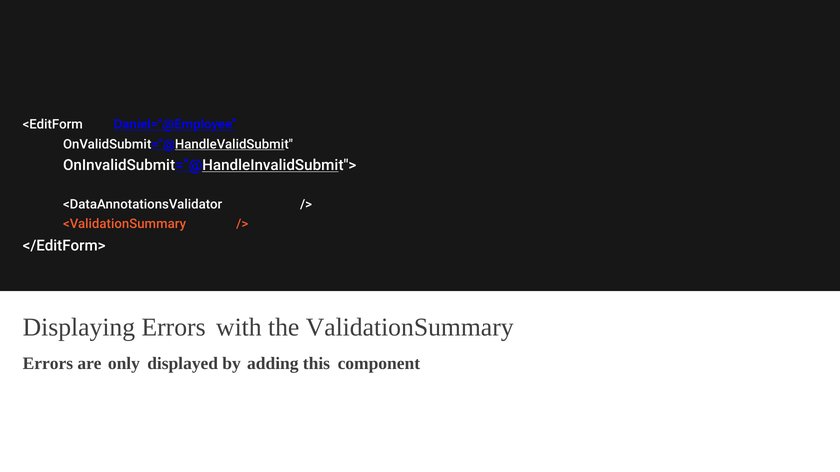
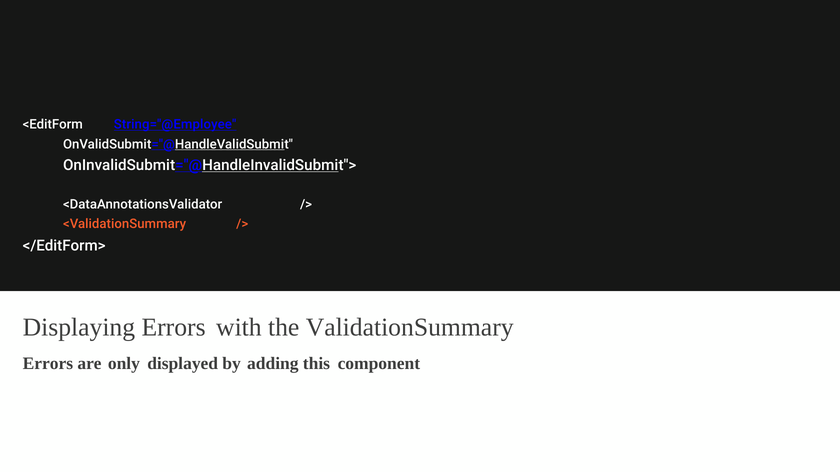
Daniel="@Employee: Daniel="@Employee -> String="@Employee (175, 125)
